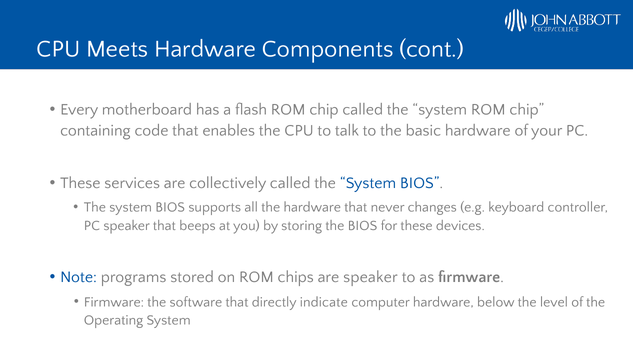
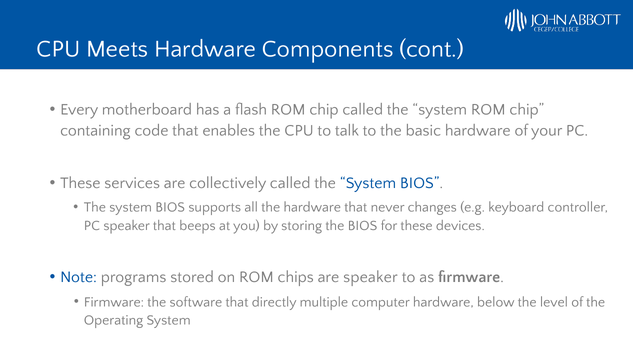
indicate: indicate -> multiple (324, 302)
